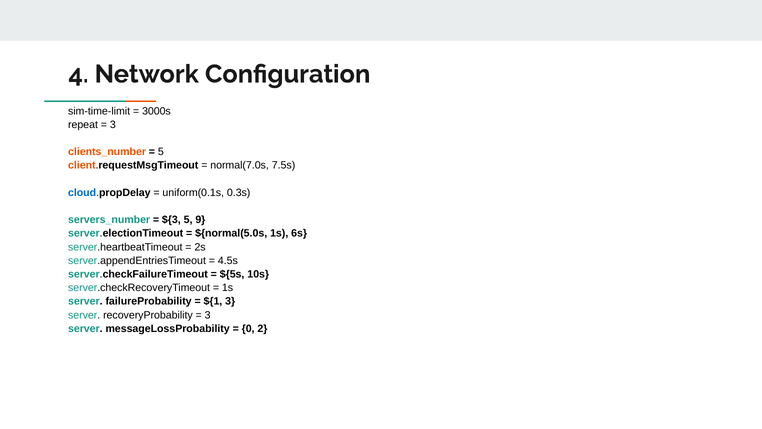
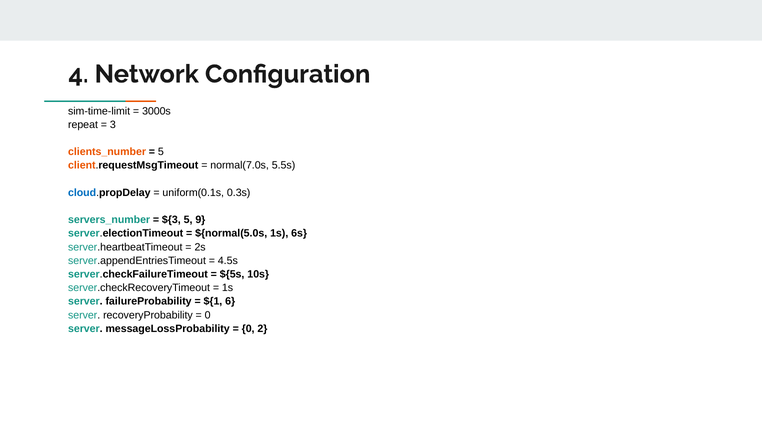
7.5s: 7.5s -> 5.5s (284, 165)
${1 3: 3 -> 6 (230, 301)
3: 3 -> 0 (208, 315)
